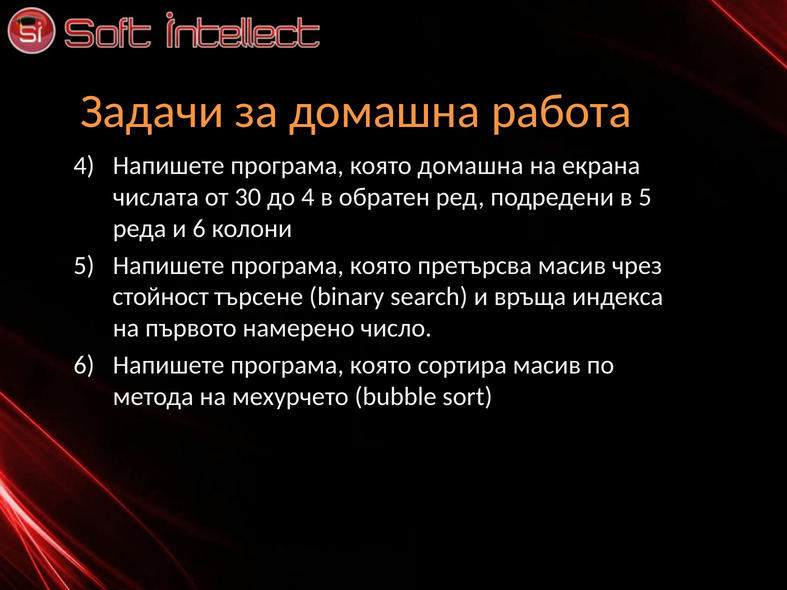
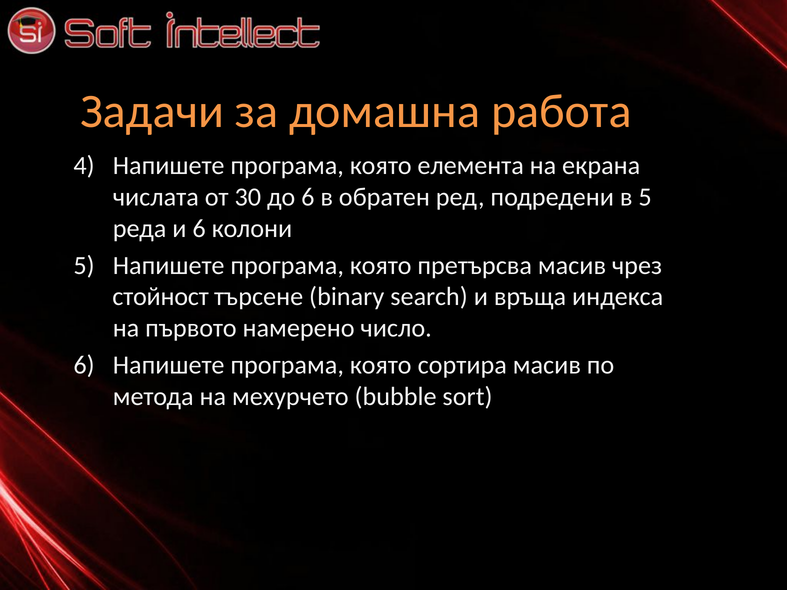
която домашна: домашна -> елемента (471, 166)
до 4: 4 -> 6 (308, 197)
